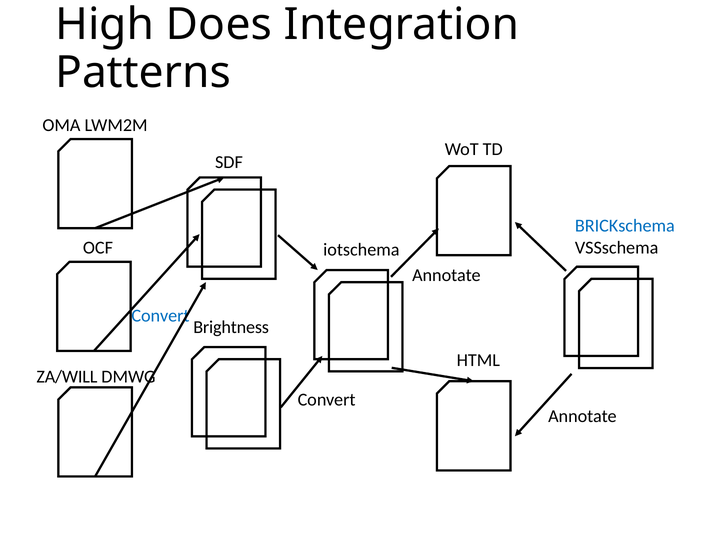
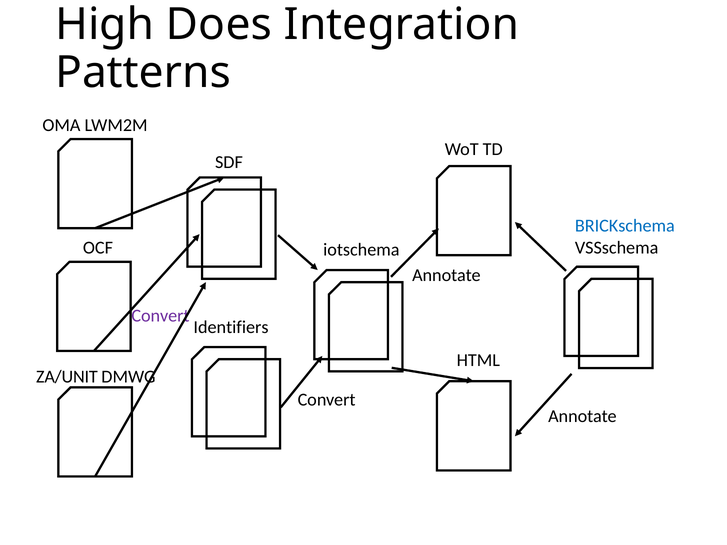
Convert colour: blue -> purple (160, 316)
Brightness: Brightness -> Identifiers (231, 327)
ZA/WILL: ZA/WILL -> ZA/UNIT (67, 377)
